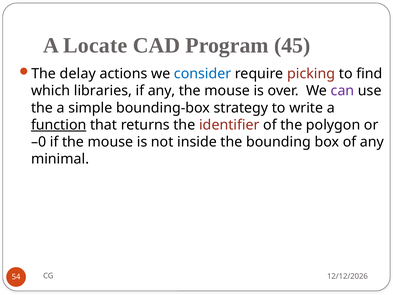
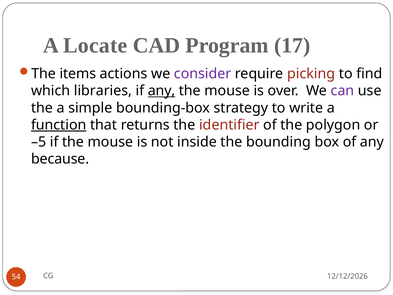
45: 45 -> 17 (292, 45)
delay: delay -> items (78, 74)
consider colour: blue -> purple (203, 74)
any underline: none -> present (162, 91)
–0: –0 -> –5 (39, 142)
minimal: minimal -> because (60, 159)
